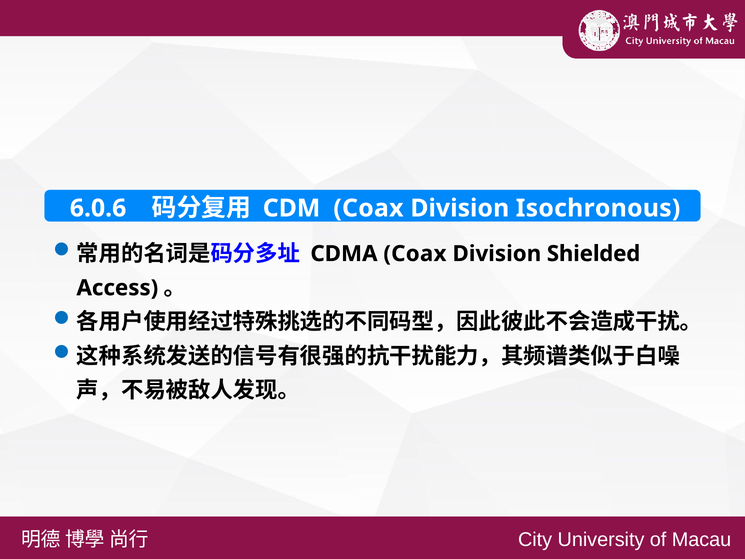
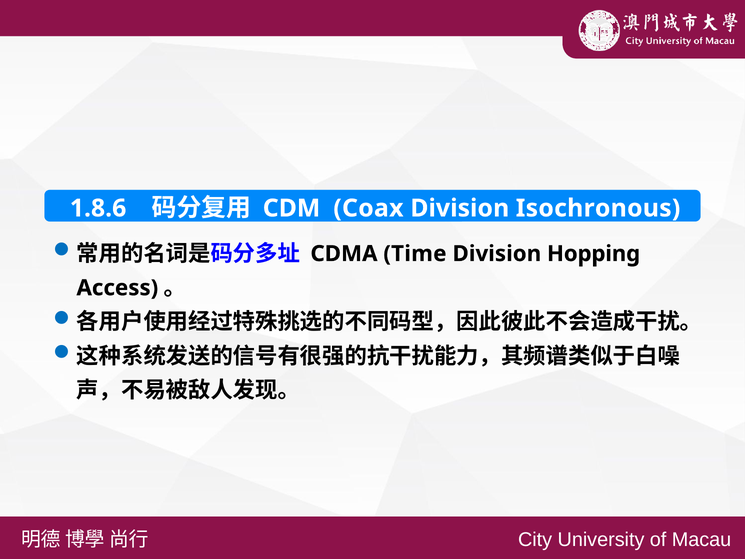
6.0.6: 6.0.6 -> 1.8.6 (98, 208)
CDMA Coax: Coax -> Time (415, 254)
Shielded: Shielded -> Hopping (594, 254)
